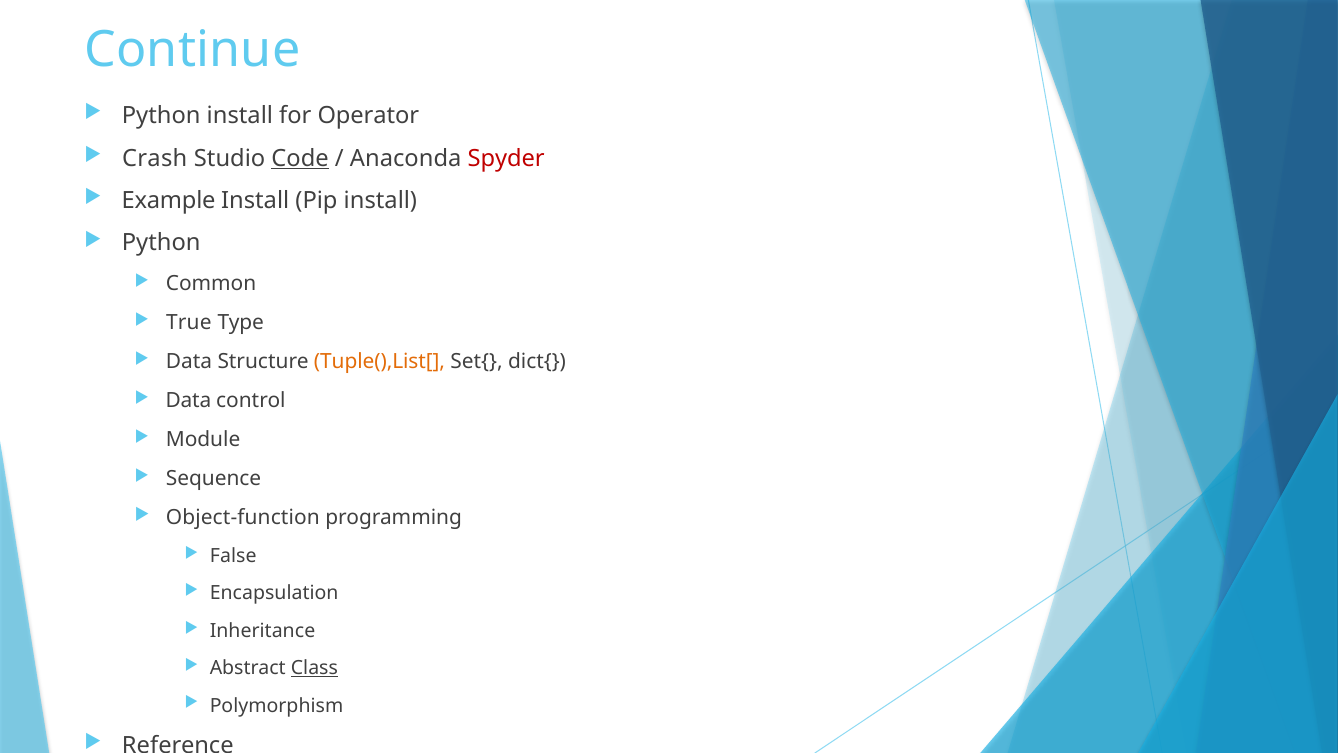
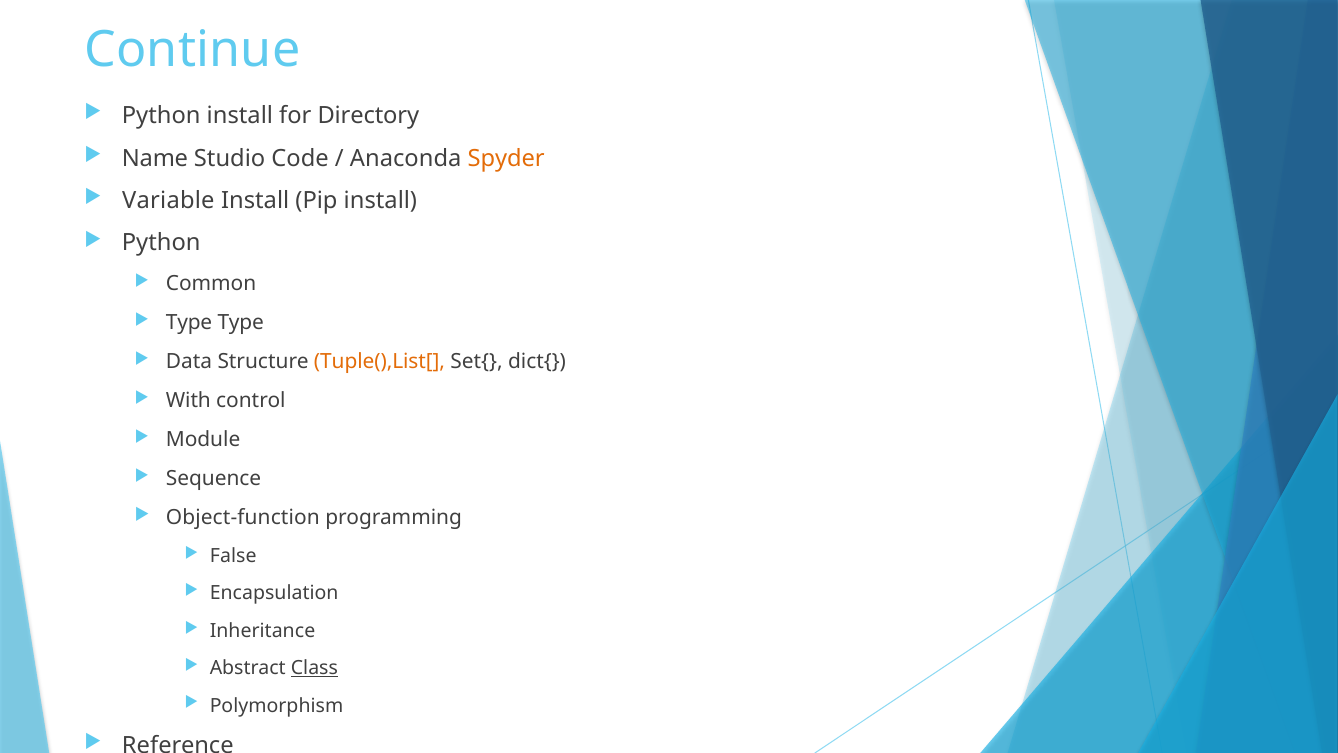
Operator: Operator -> Directory (368, 116)
Crash: Crash -> Name (155, 158)
Code underline: present -> none (300, 158)
Spyder colour: red -> orange (506, 158)
Example: Example -> Variable (168, 201)
True: True -> Type (189, 323)
Data: Data -> With (188, 401)
